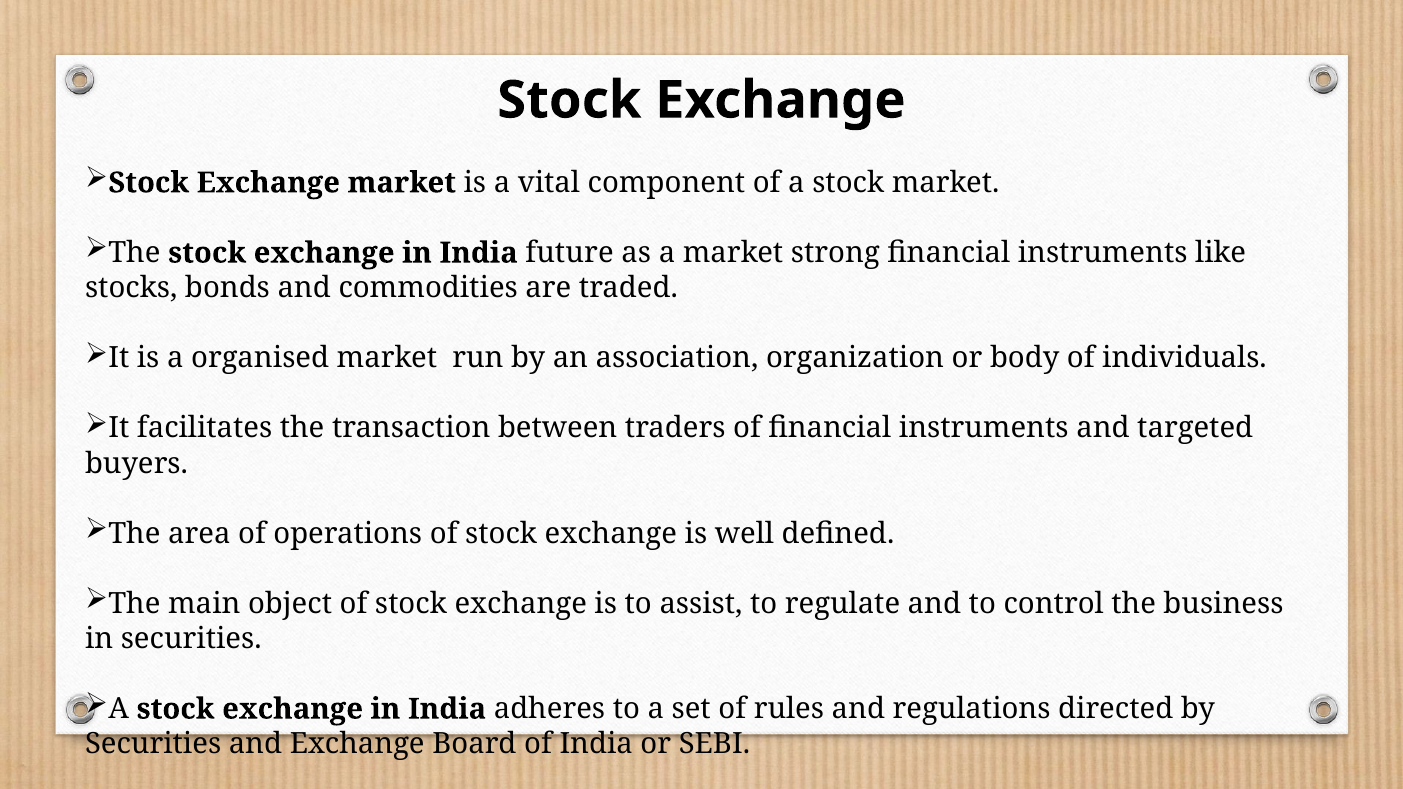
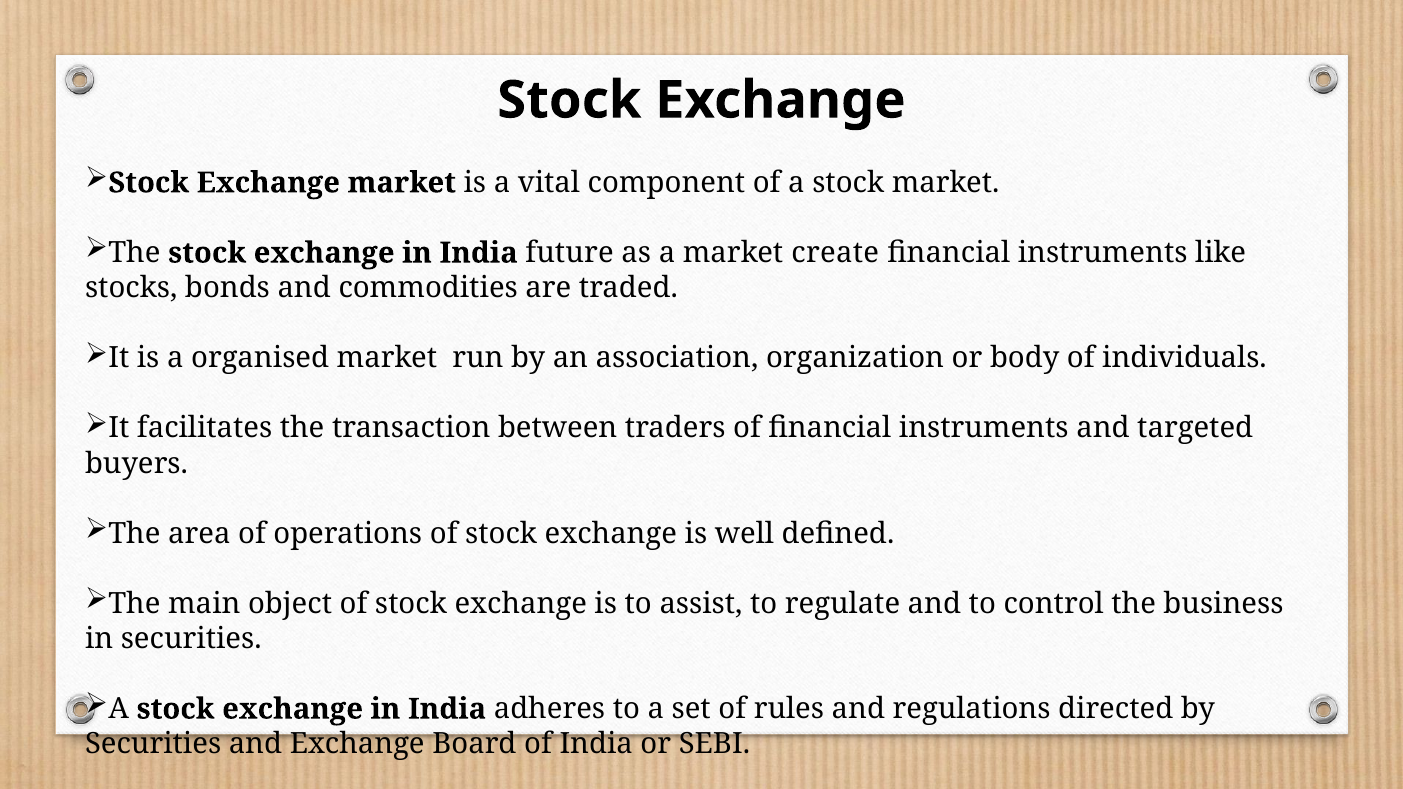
strong: strong -> create (835, 253)
